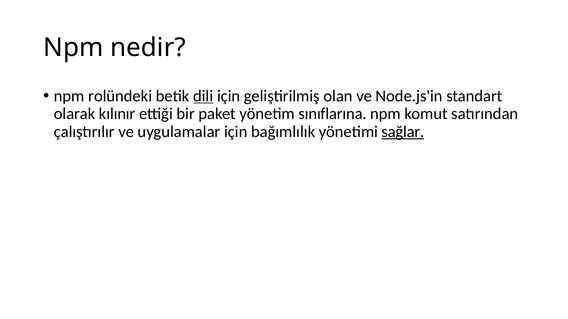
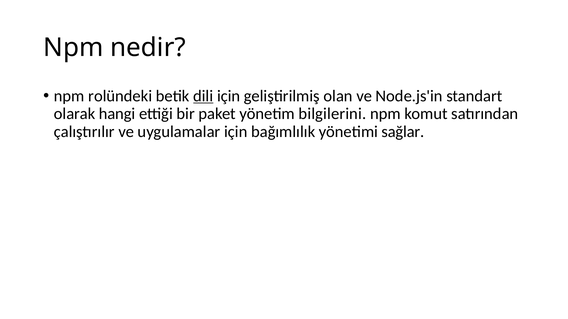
kılınır: kılınır -> hangi (117, 114)
sınıflarına: sınıflarına -> bilgilerini (332, 114)
sağlar underline: present -> none (403, 132)
